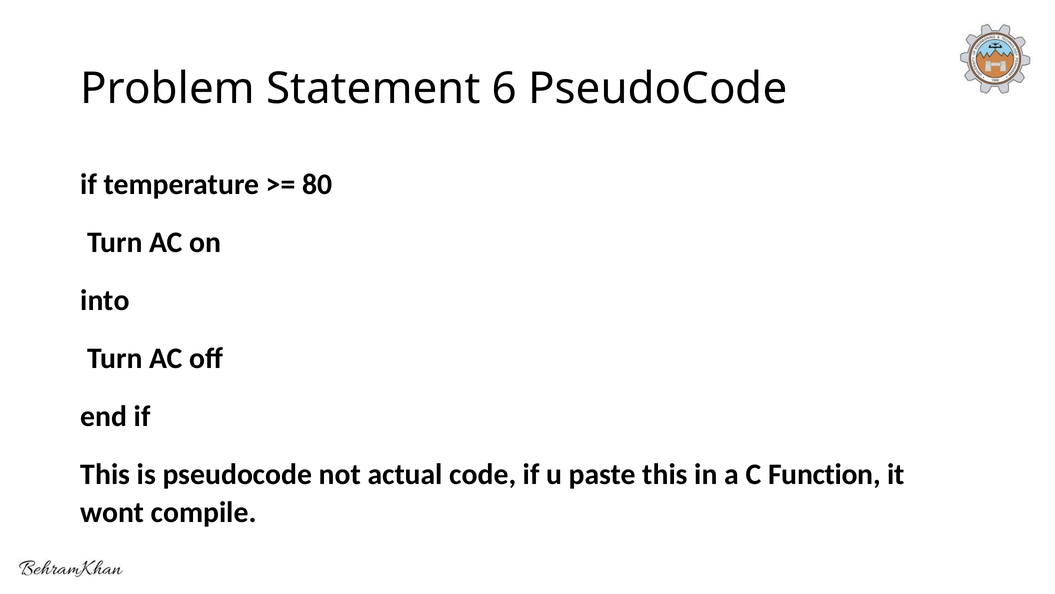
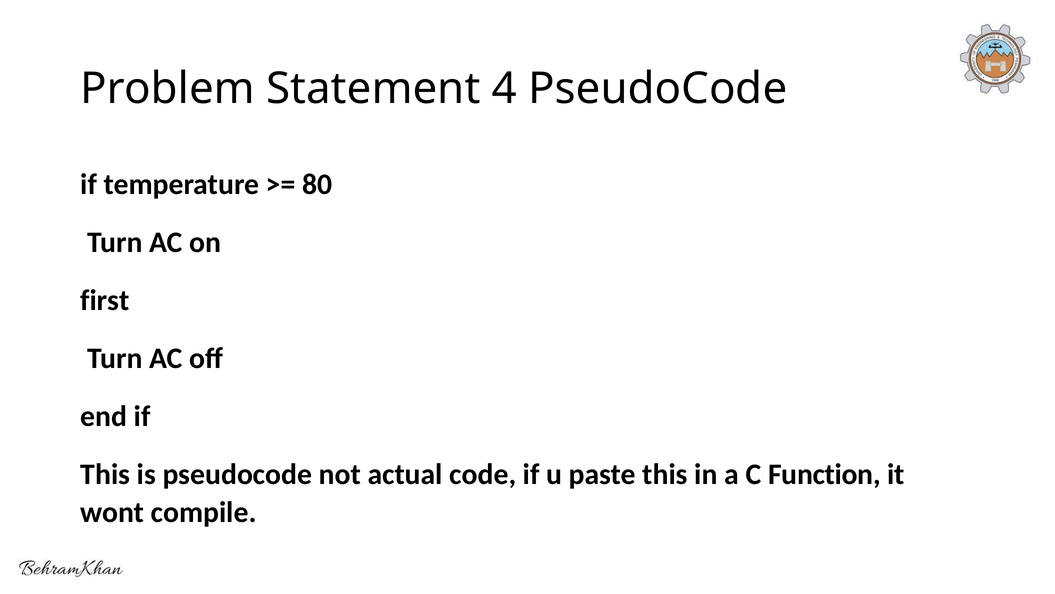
6: 6 -> 4 (504, 89)
into: into -> first (105, 300)
